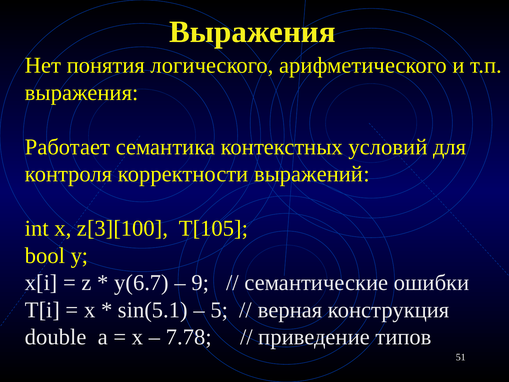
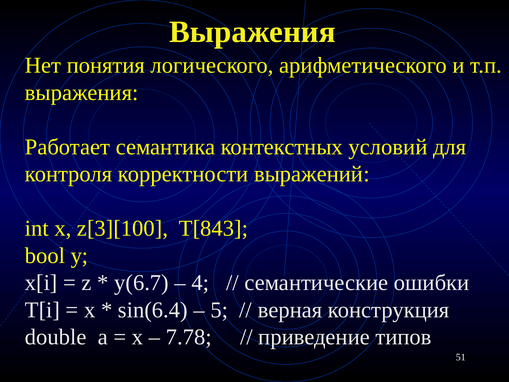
T[105: T[105 -> T[843 (213, 228)
9: 9 -> 4 (200, 283)
sin(5.1: sin(5.1 -> sin(6.4 (153, 310)
